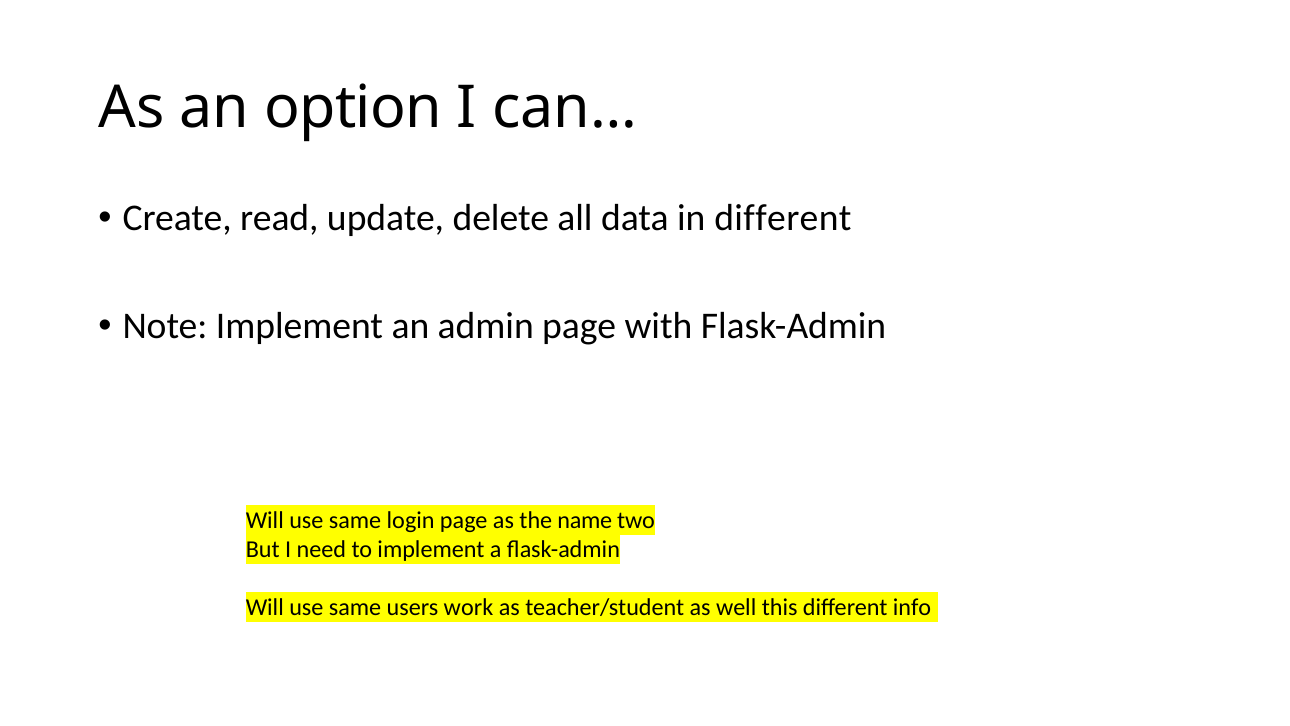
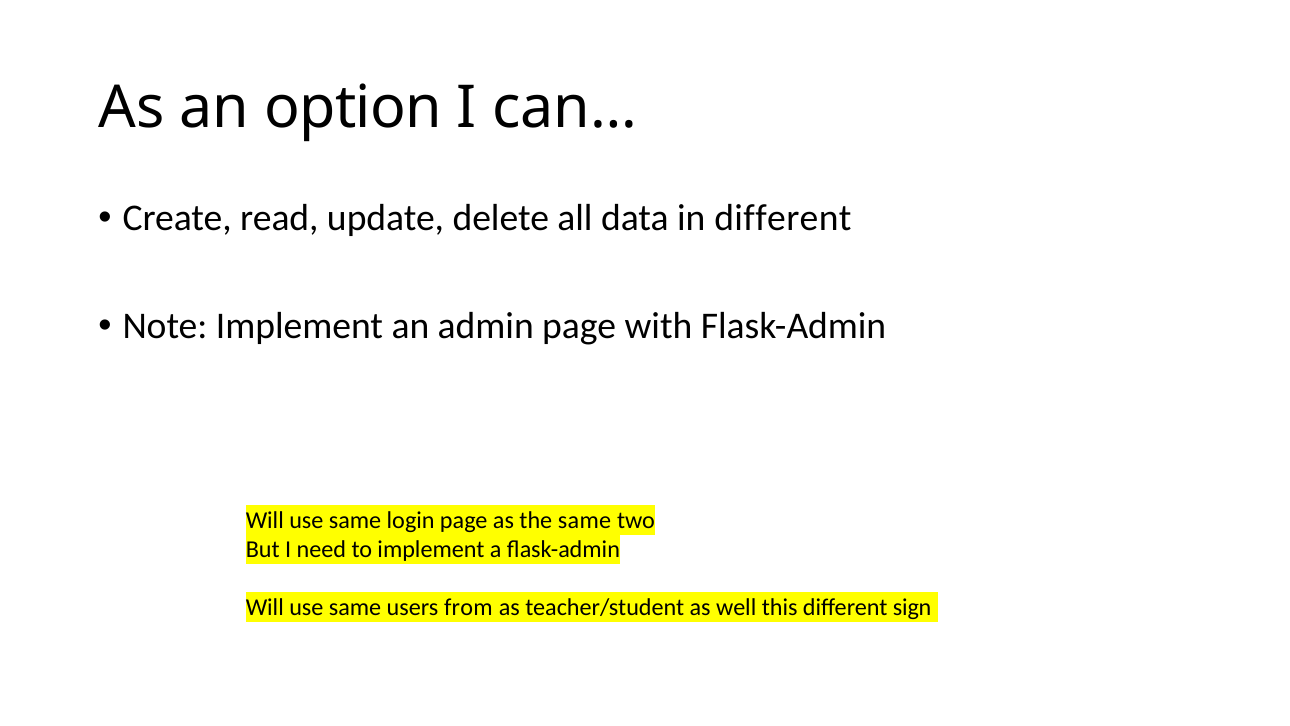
the name: name -> same (585, 520)
work: work -> from (468, 607)
info: info -> sign (912, 607)
